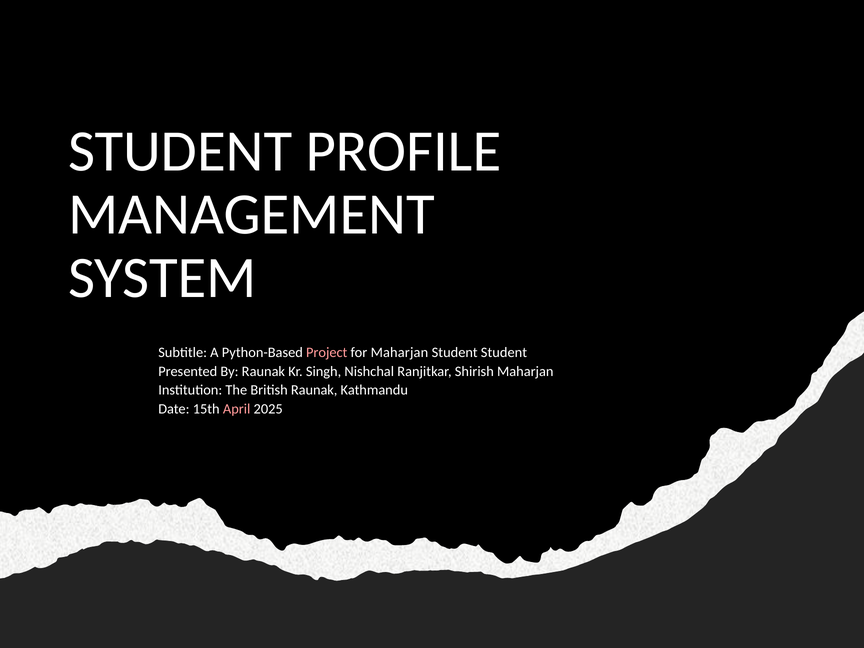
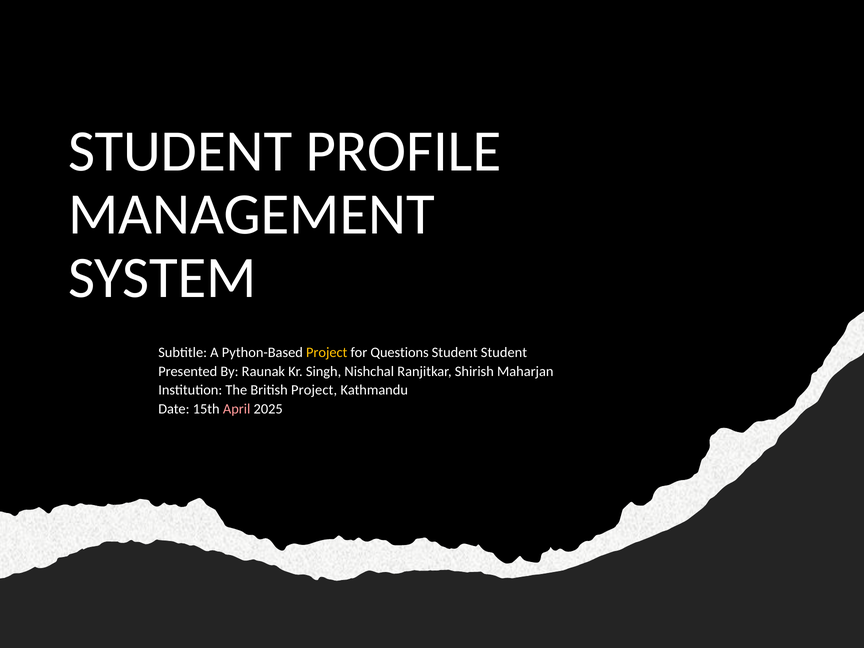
Project colour: pink -> yellow (327, 352)
for Maharjan: Maharjan -> Questions (400, 352)
British Raunak: Raunak -> Project (314, 390)
